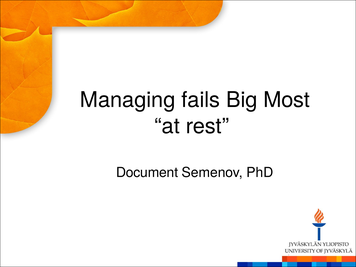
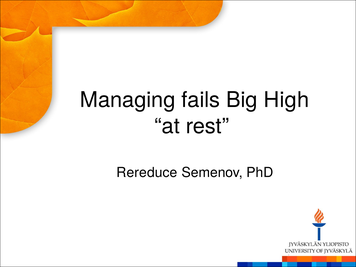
Most: Most -> High (286, 100)
Document: Document -> Rereduce (147, 173)
